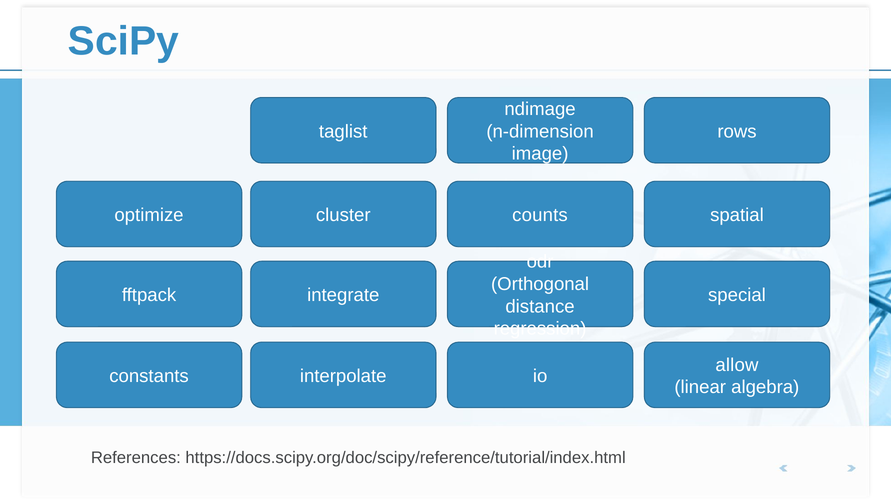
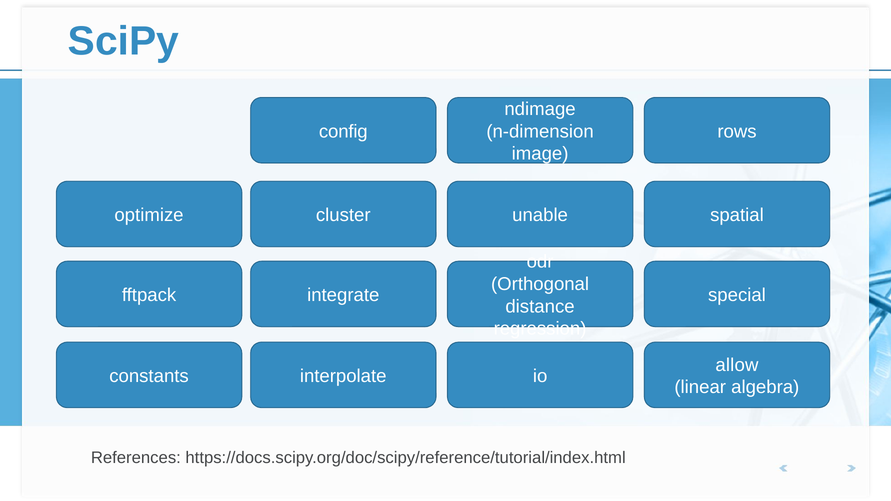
taglist: taglist -> config (343, 132)
counts: counts -> unable (540, 215)
